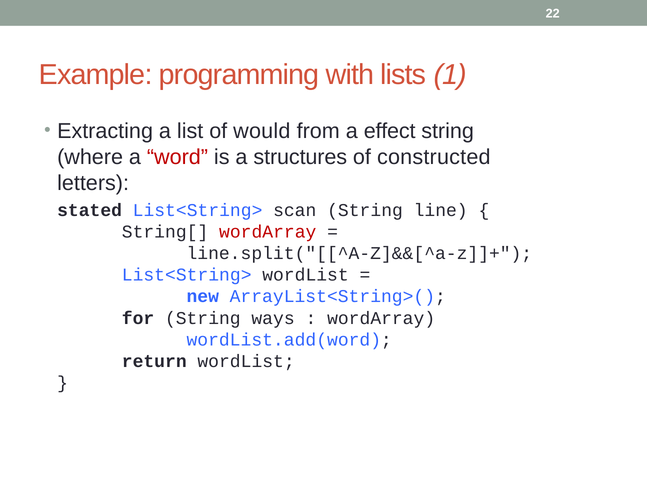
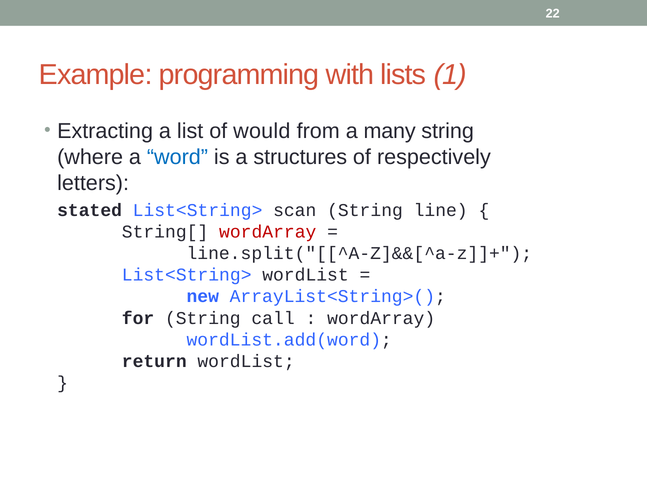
effect: effect -> many (390, 131)
word colour: red -> blue (177, 157)
constructed: constructed -> respectively (434, 157)
ways: ways -> call (273, 318)
